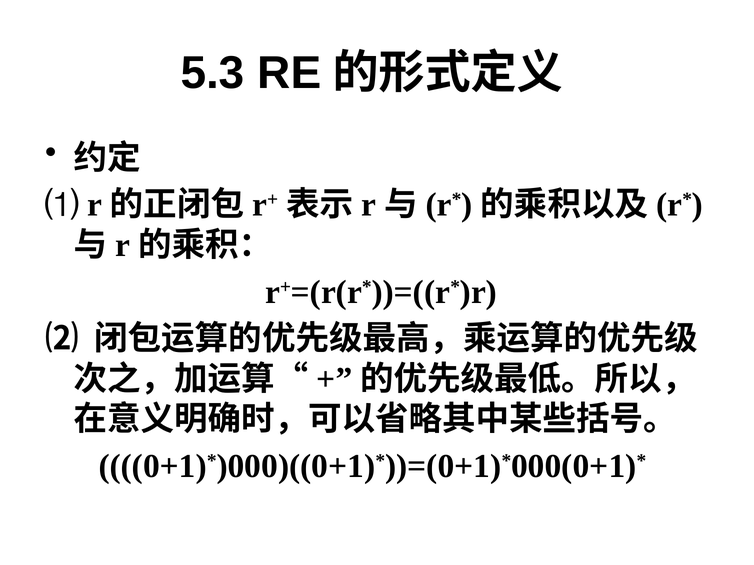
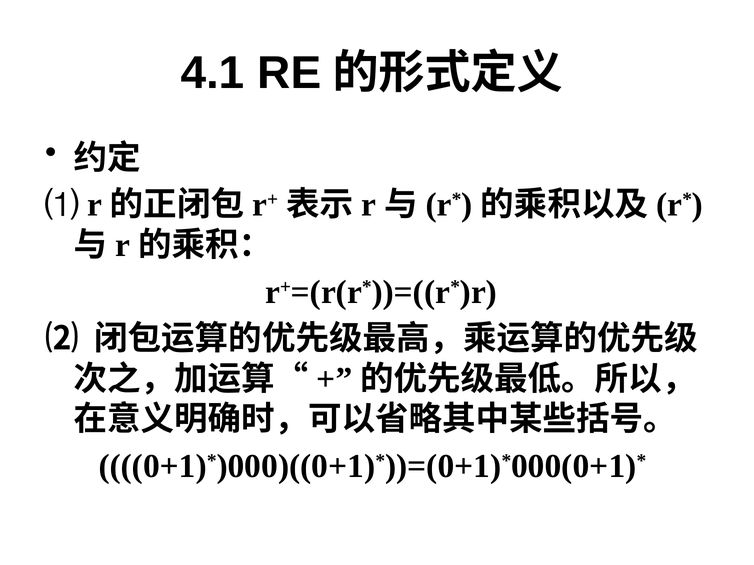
5.3: 5.3 -> 4.1 (213, 73)
